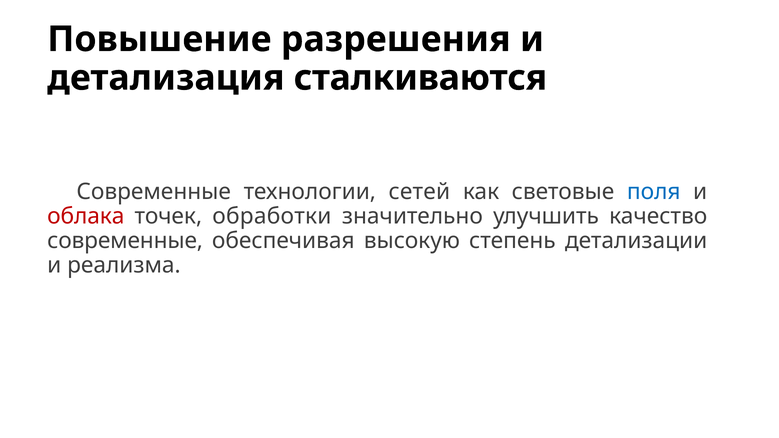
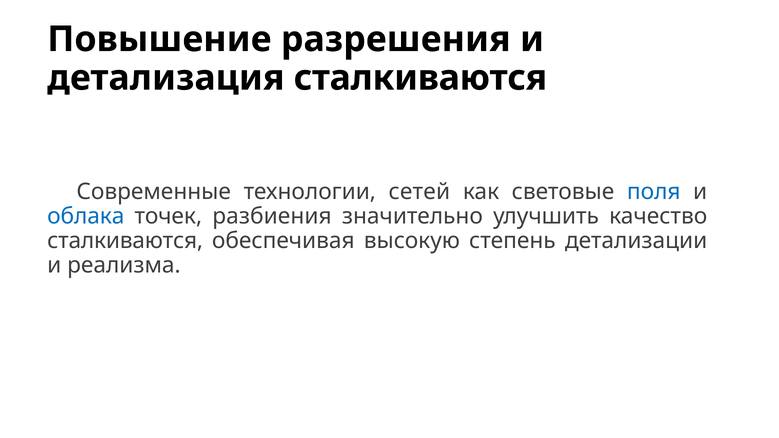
облака colour: red -> blue (86, 216)
обработки: обработки -> разбиения (272, 216)
современные: современные -> сталкиваются (125, 241)
